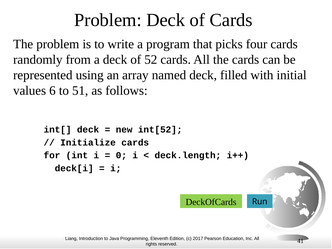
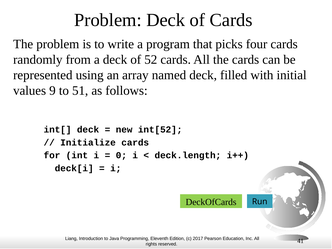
6: 6 -> 9 (52, 91)
